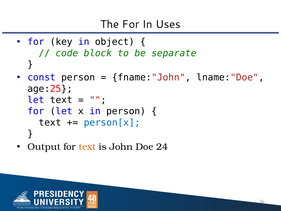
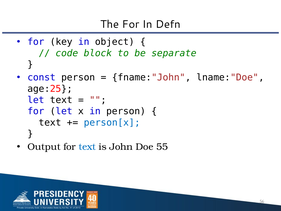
Uses: Uses -> Defn (168, 24)
text colour: orange -> blue (87, 147)
24: 24 -> 55 (162, 147)
